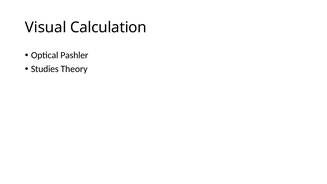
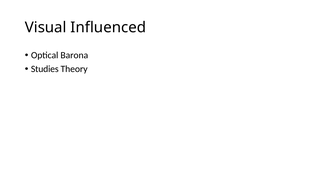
Calculation: Calculation -> Influenced (108, 27)
Pashler: Pashler -> Barona (74, 55)
